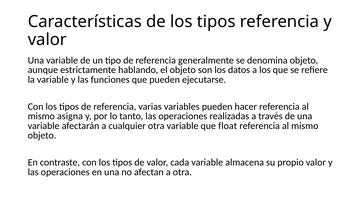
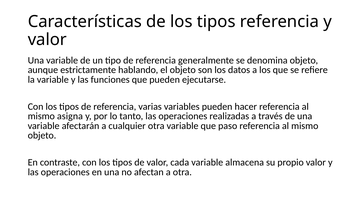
float: float -> paso (228, 126)
